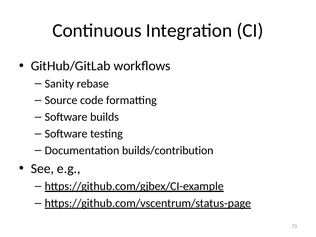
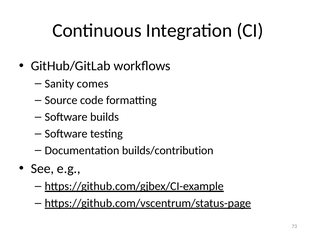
rebase: rebase -> comes (93, 84)
